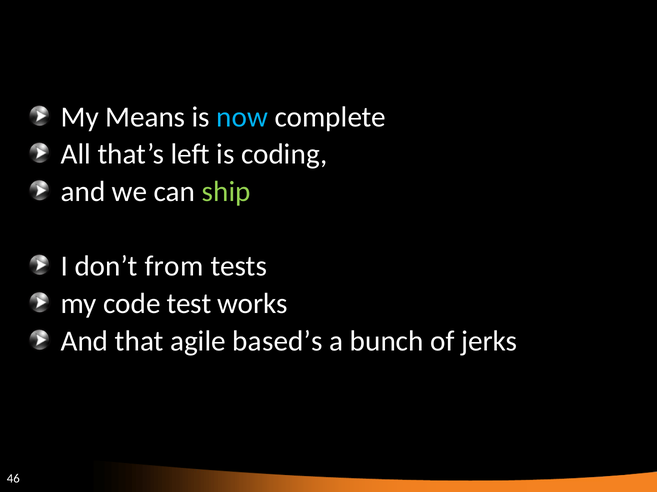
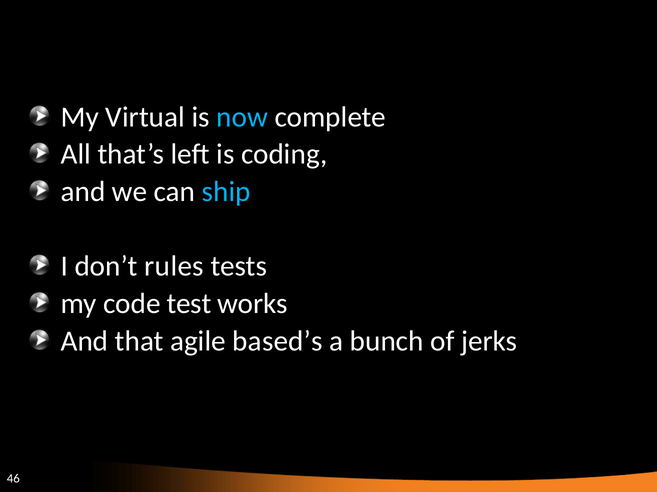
Means: Means -> Virtual (145, 117)
ship colour: light green -> light blue (226, 192)
from: from -> rules (174, 267)
